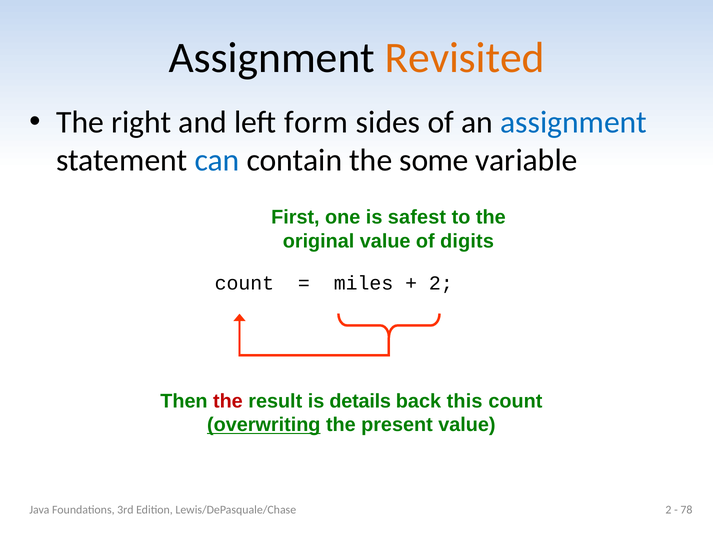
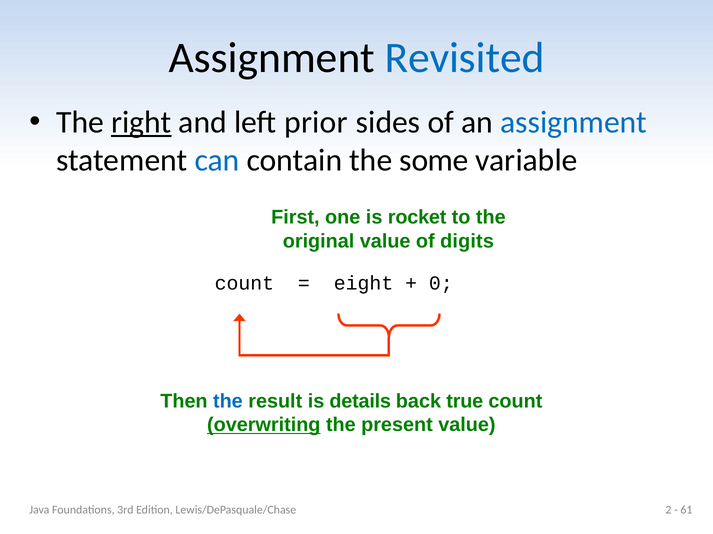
Revisited colour: orange -> blue (465, 58)
right underline: none -> present (141, 123)
form: form -> prior (316, 123)
safest: safest -> rocket (417, 218)
miles: miles -> eight (364, 284)
2: 2 -> 0 (441, 284)
the colour: red -> blue (228, 402)
this: this -> true (465, 402)
78: 78 -> 61 (686, 511)
